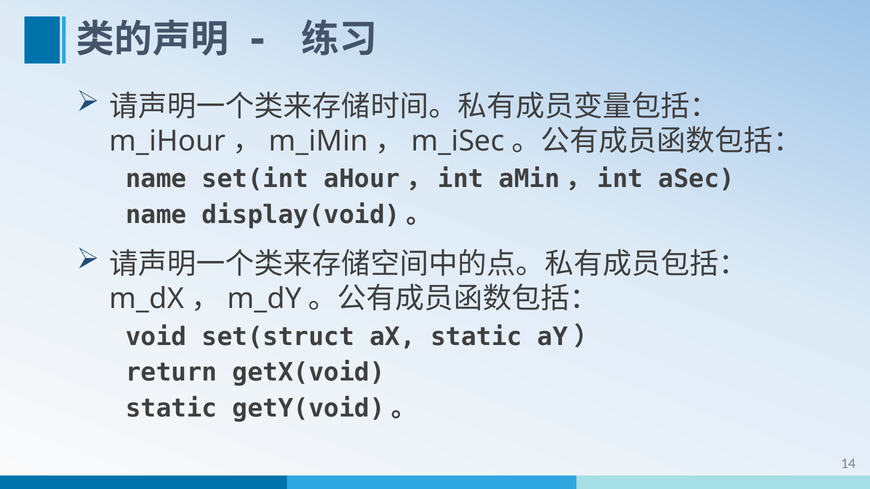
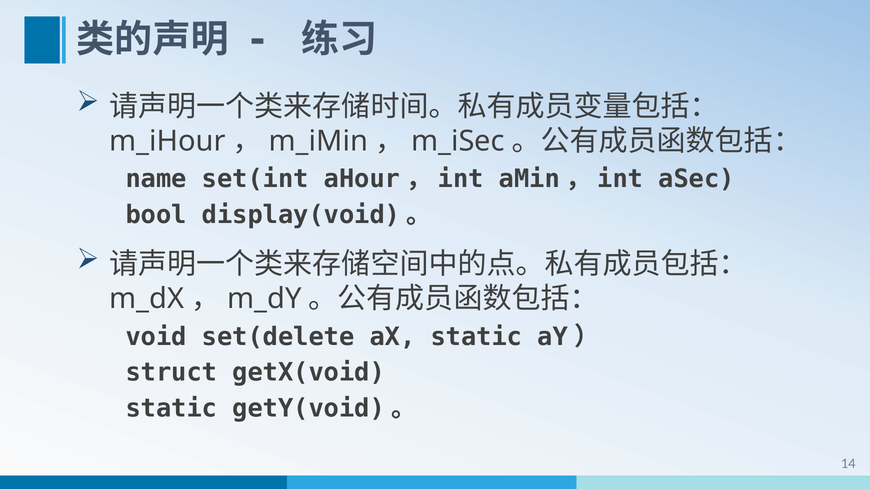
name: name -> bool (156, 215)
set(struct: set(struct -> set(delete (278, 337)
return: return -> struct (171, 373)
